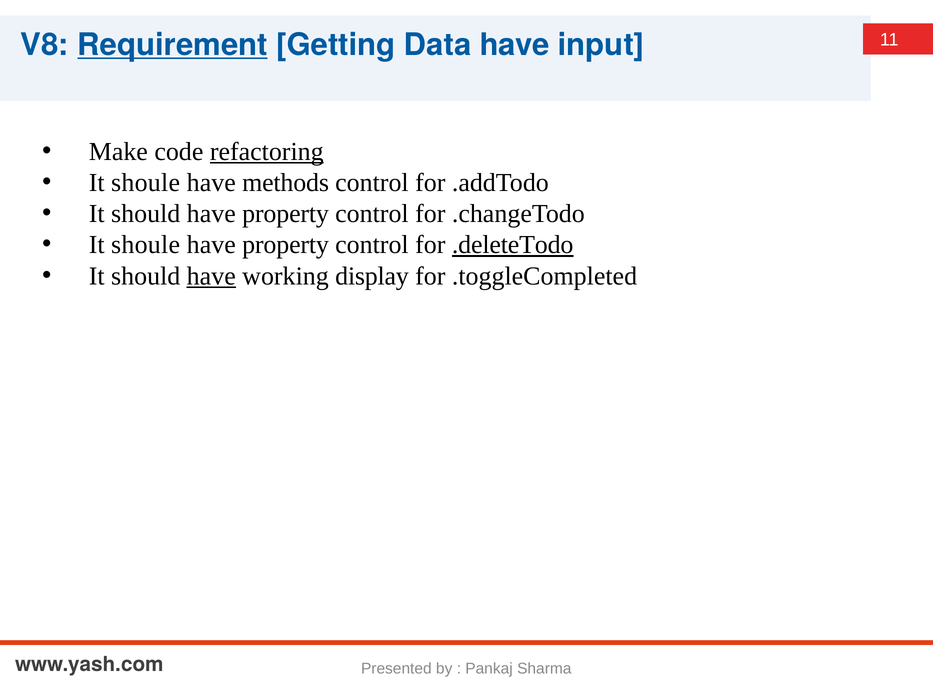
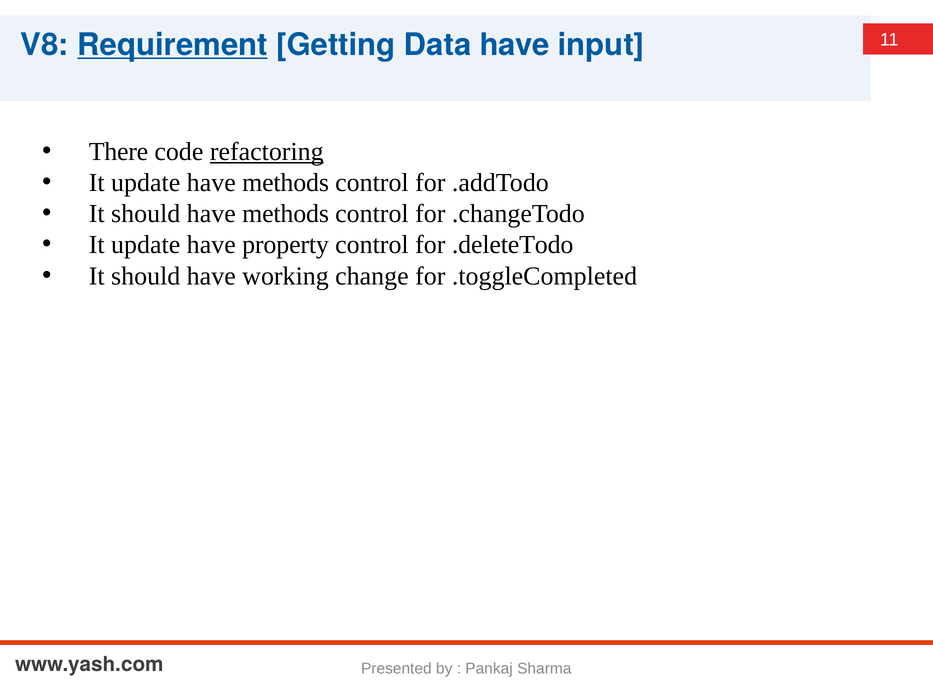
Make: Make -> There (118, 151)
shoule: shoule -> update (146, 183)
should have property: property -> methods (286, 214)
shoule: shoule -> update (146, 245)
.deleteTodo underline: present -> none (513, 245)
have underline: present -> none (211, 276)
display: display -> change (372, 276)
